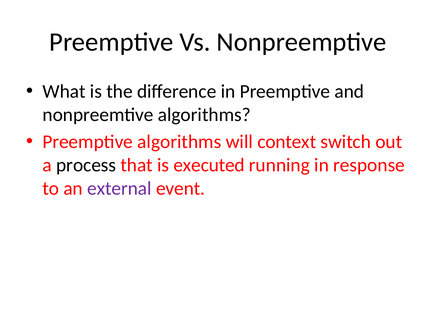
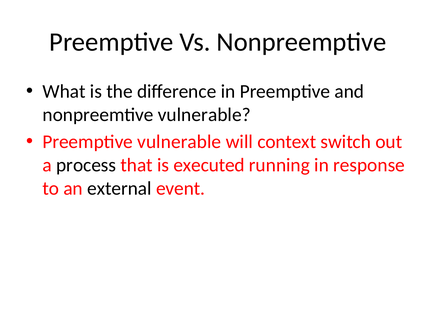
nonpreemtive algorithms: algorithms -> vulnerable (204, 115)
Preemptive algorithms: algorithms -> vulnerable (179, 142)
external colour: purple -> black (119, 188)
